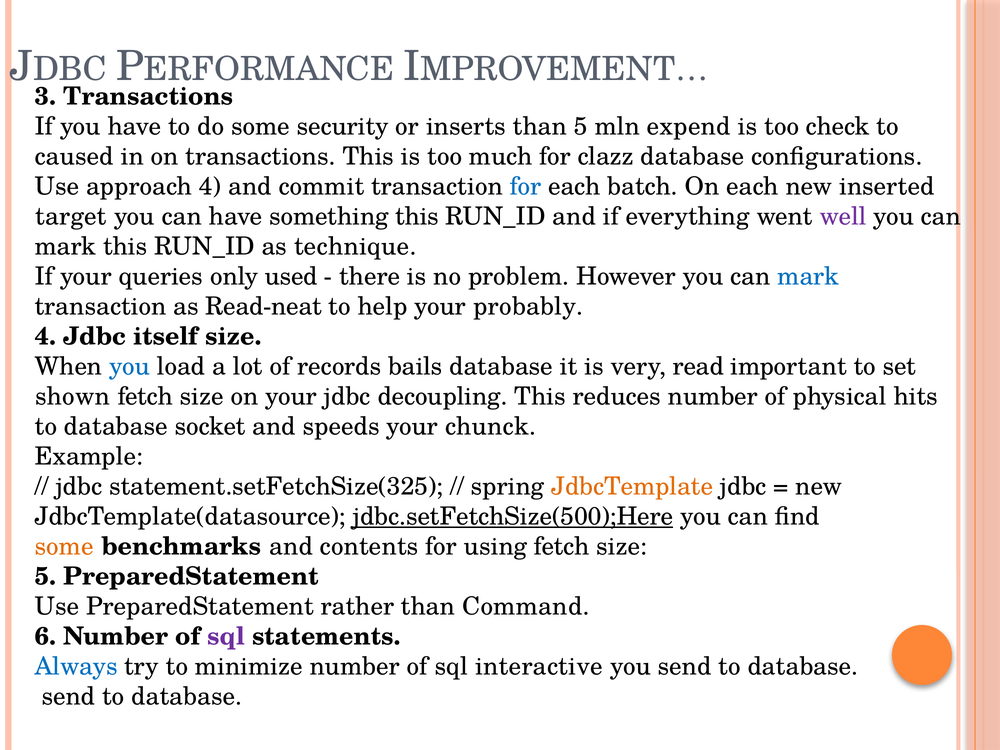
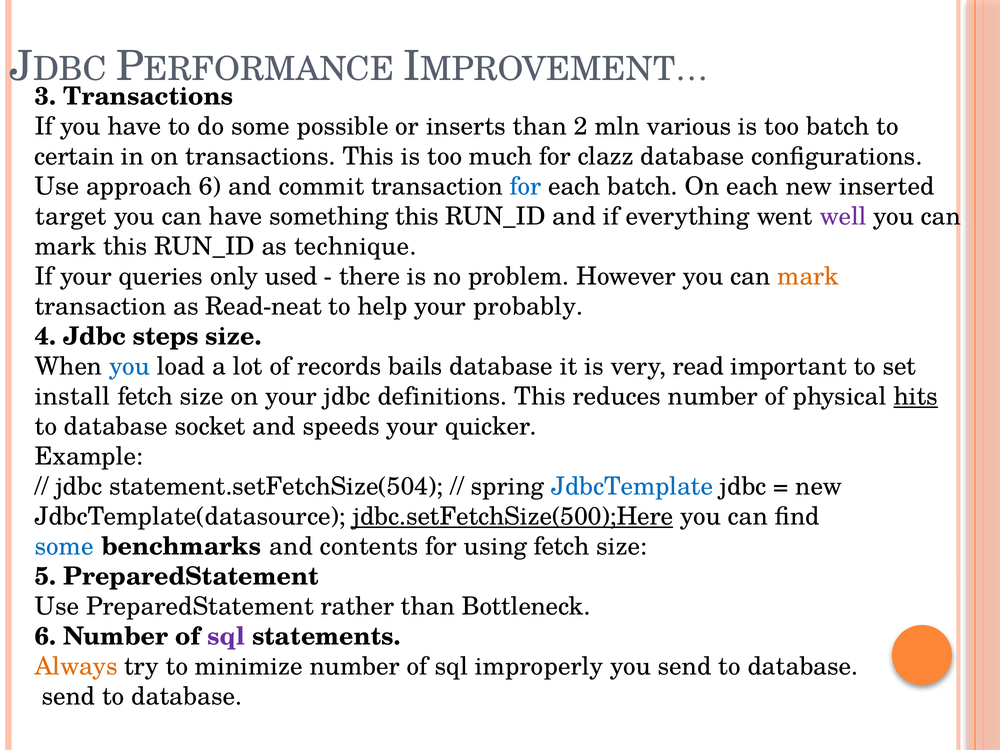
security: security -> possible (343, 127)
than 5: 5 -> 2 (581, 127)
expend: expend -> various (689, 127)
too check: check -> batch (838, 127)
caused: caused -> certain (74, 157)
approach 4: 4 -> 6 (210, 187)
mark colour: blue -> orange (808, 277)
itself: itself -> steps (166, 337)
shown: shown -> install (73, 397)
decoupling: decoupling -> definitions (442, 397)
hits underline: none -> present (916, 397)
chunck: chunck -> quicker (491, 427)
statement.setFetchSize(325: statement.setFetchSize(325 -> statement.setFetchSize(504 (276, 487)
JdbcTemplate colour: orange -> blue (632, 487)
some colour: orange -> blue (64, 547)
Command: Command -> Bottleneck (526, 607)
Always colour: blue -> orange (76, 667)
interactive: interactive -> improperly (539, 667)
